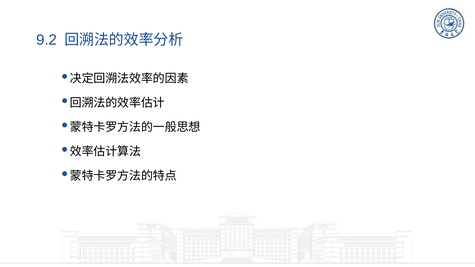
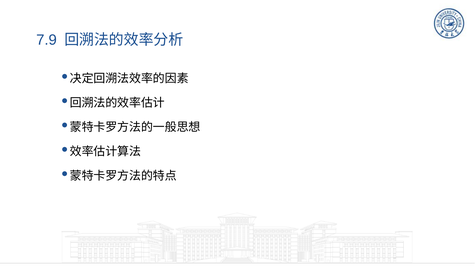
9.2: 9.2 -> 7.9 (47, 40)
